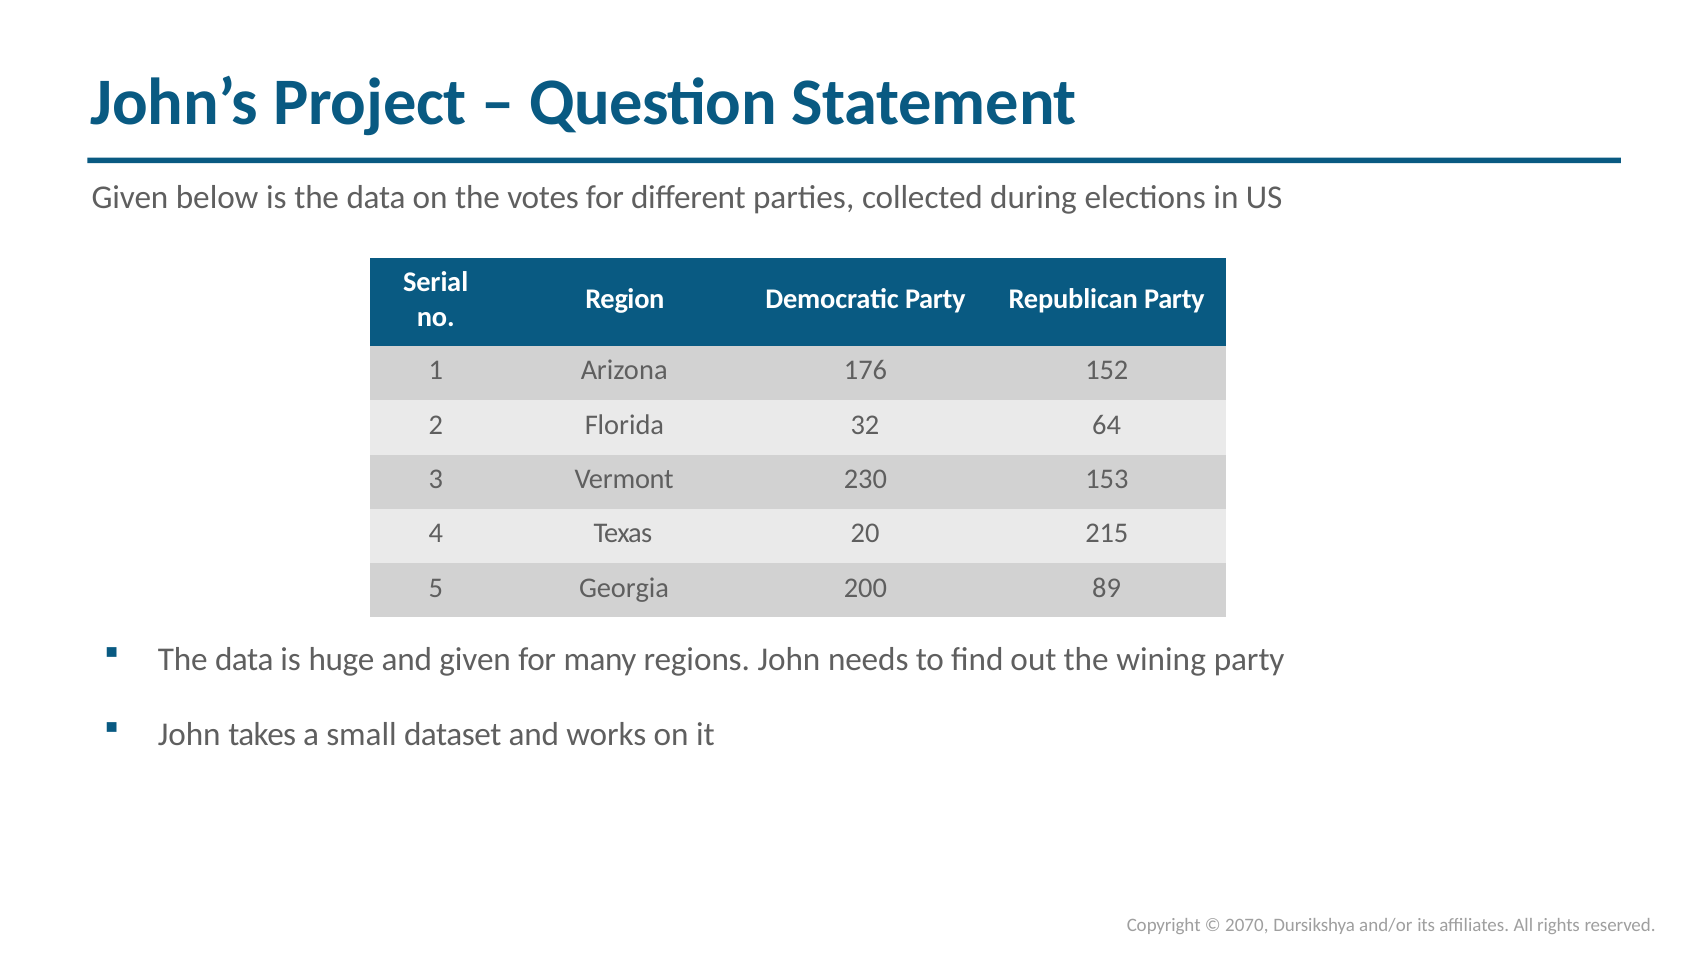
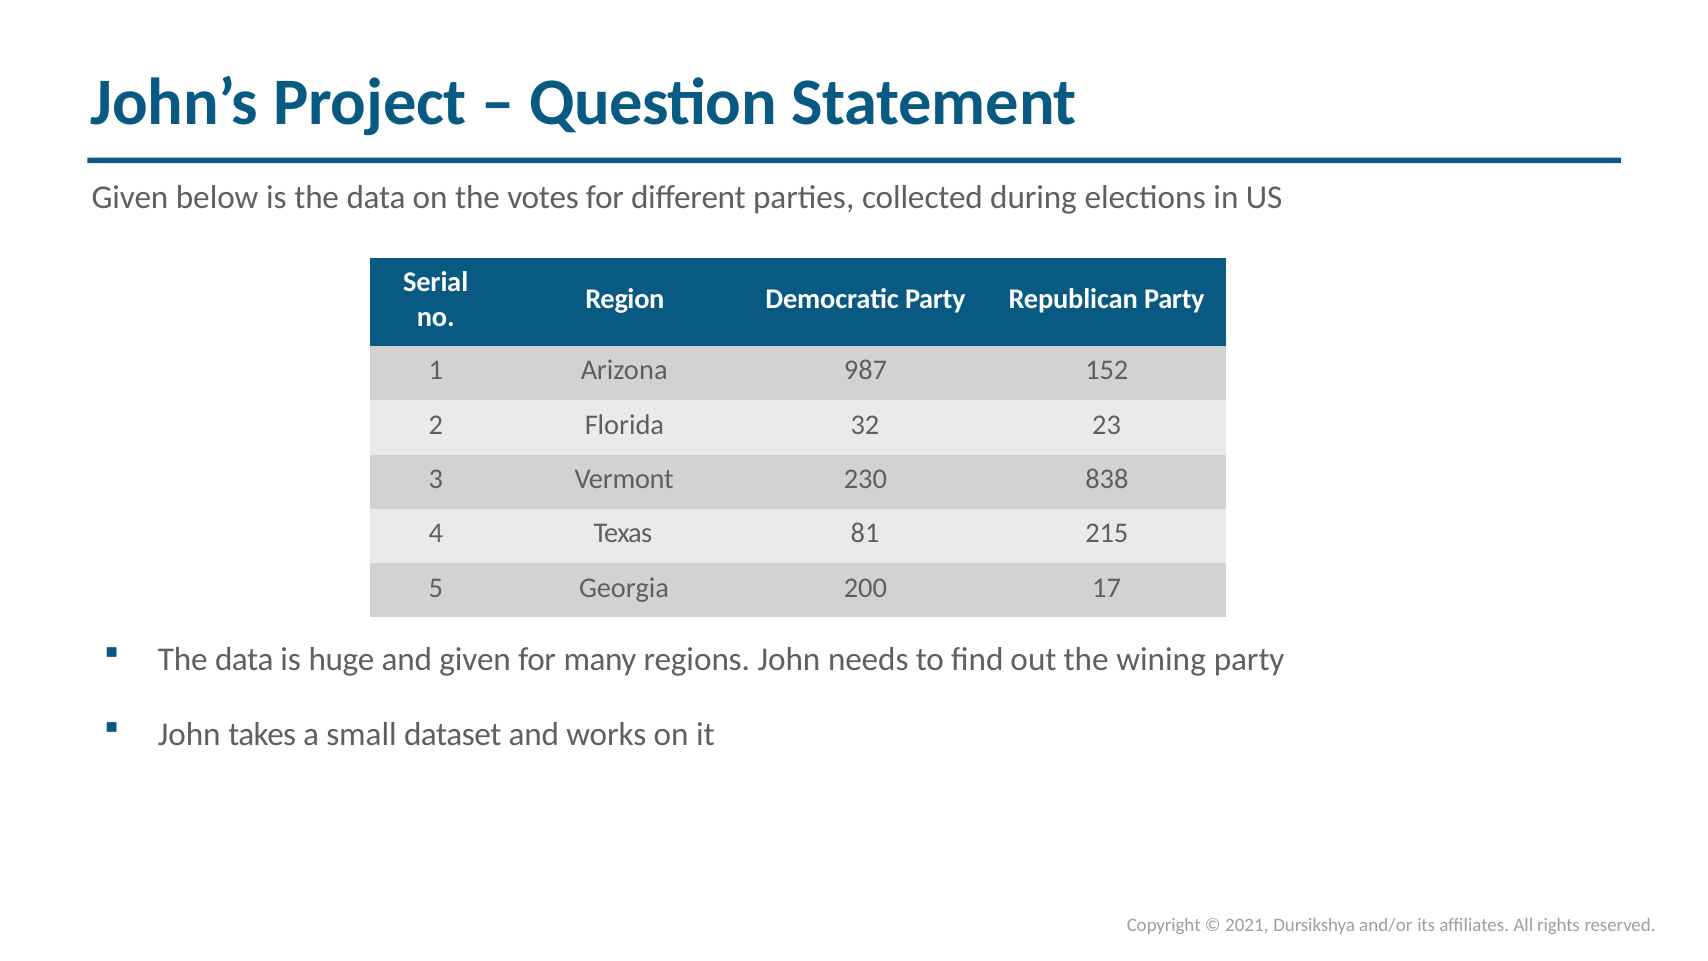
176: 176 -> 987 (865, 370)
64: 64 -> 23 (1107, 425)
153: 153 -> 838 (1107, 479)
20: 20 -> 81 (865, 533)
89: 89 -> 17 (1107, 588)
2070: 2070 -> 2021 (1247, 925)
